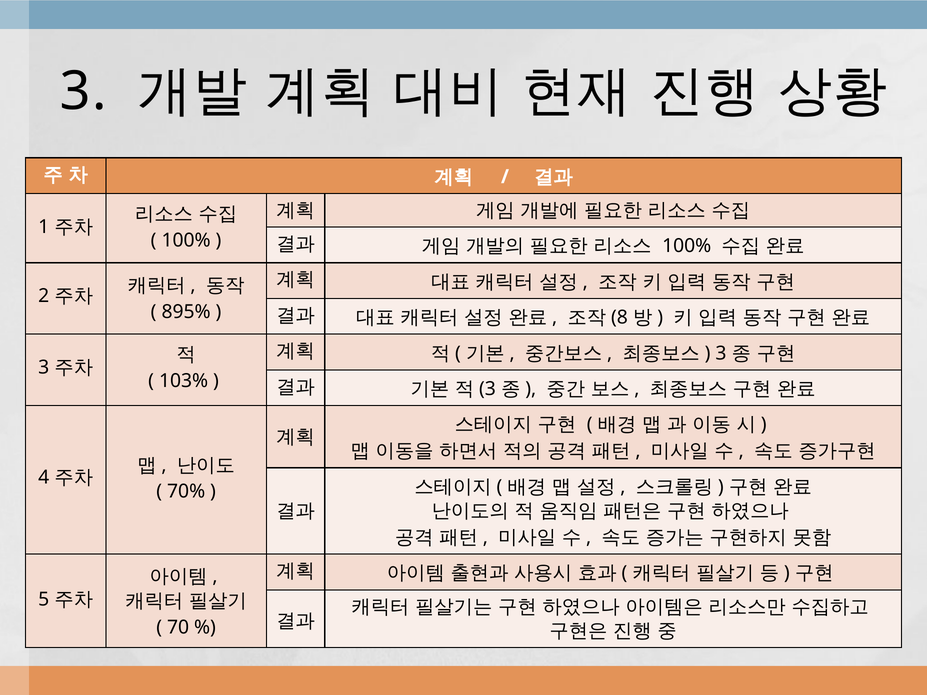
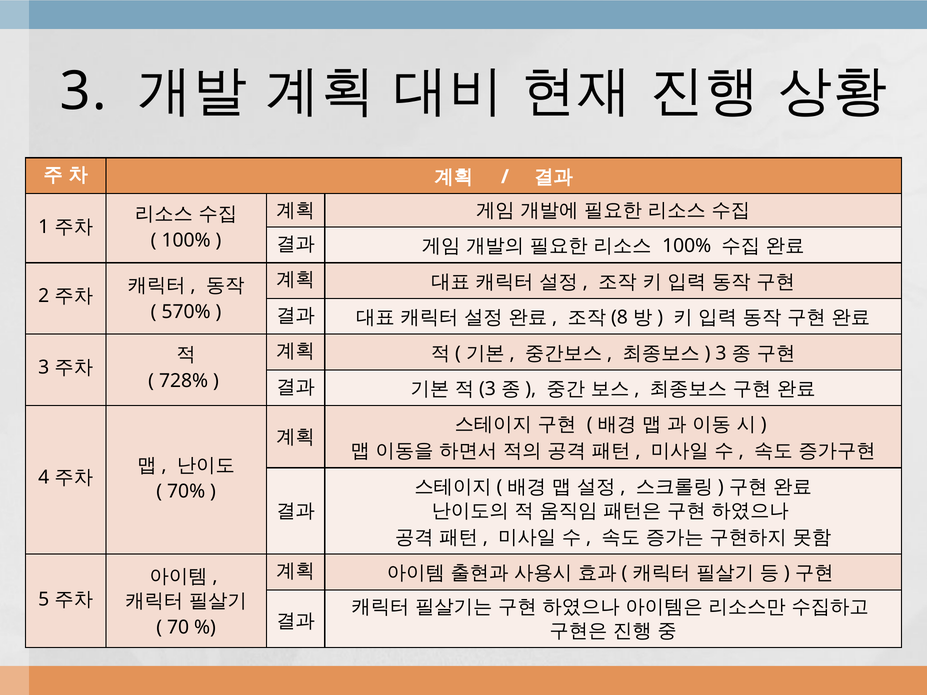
895%: 895% -> 570% (186, 312)
103%: 103% -> 728% (184, 381)
